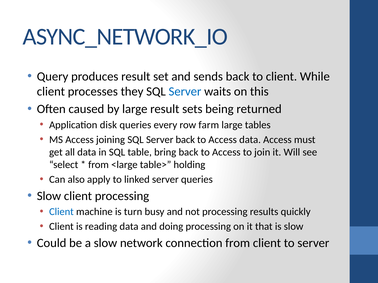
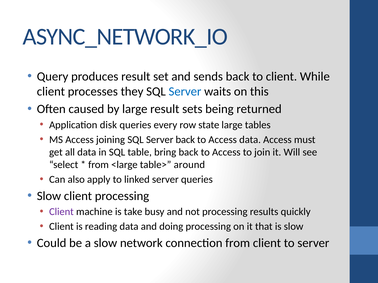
farm: farm -> state (209, 125)
holding: holding -> around (189, 165)
Client colour: blue -> purple (61, 212)
turn: turn -> take (133, 212)
